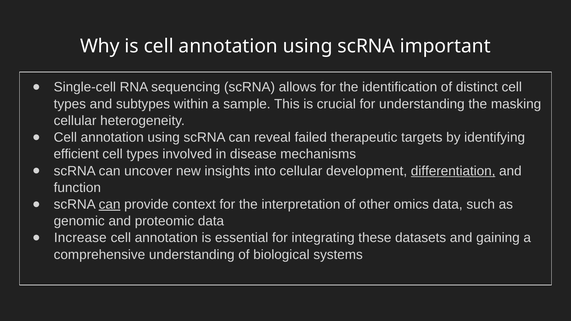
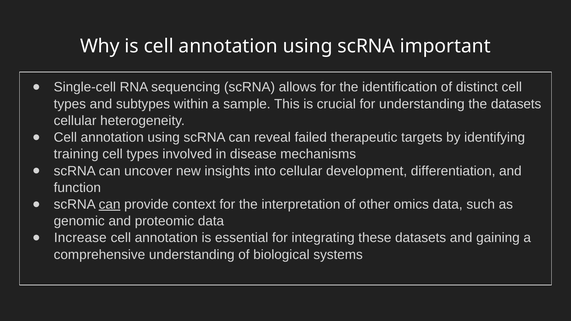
the masking: masking -> datasets (516, 104)
efficient: efficient -> training (76, 154)
differentiation underline: present -> none (453, 171)
